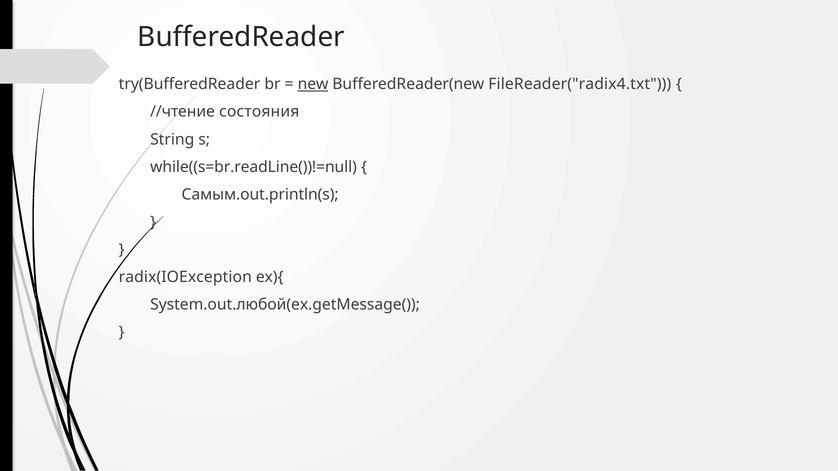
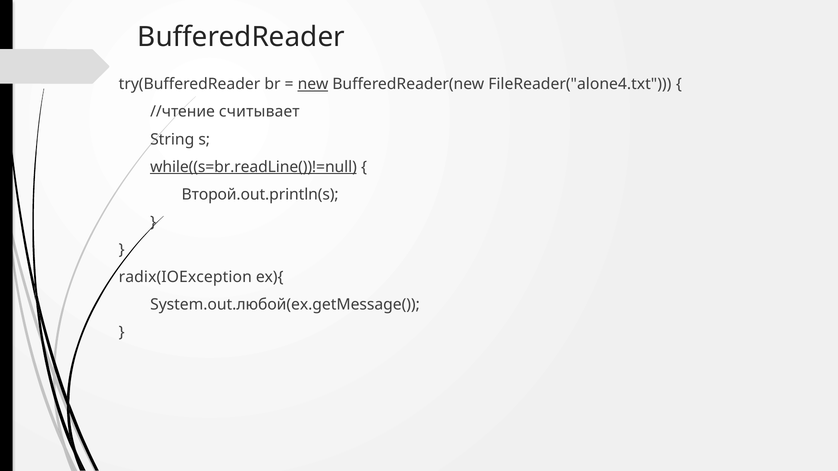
FileReader("radix4.txt: FileReader("radix4.txt -> FileReader("alone4.txt (580, 84)
состояния: состояния -> считывает (259, 112)
while((s=br.readLine())!=null underline: none -> present (254, 167)
Самым.out.println(s: Самым.out.println(s -> Второй.out.println(s (260, 195)
